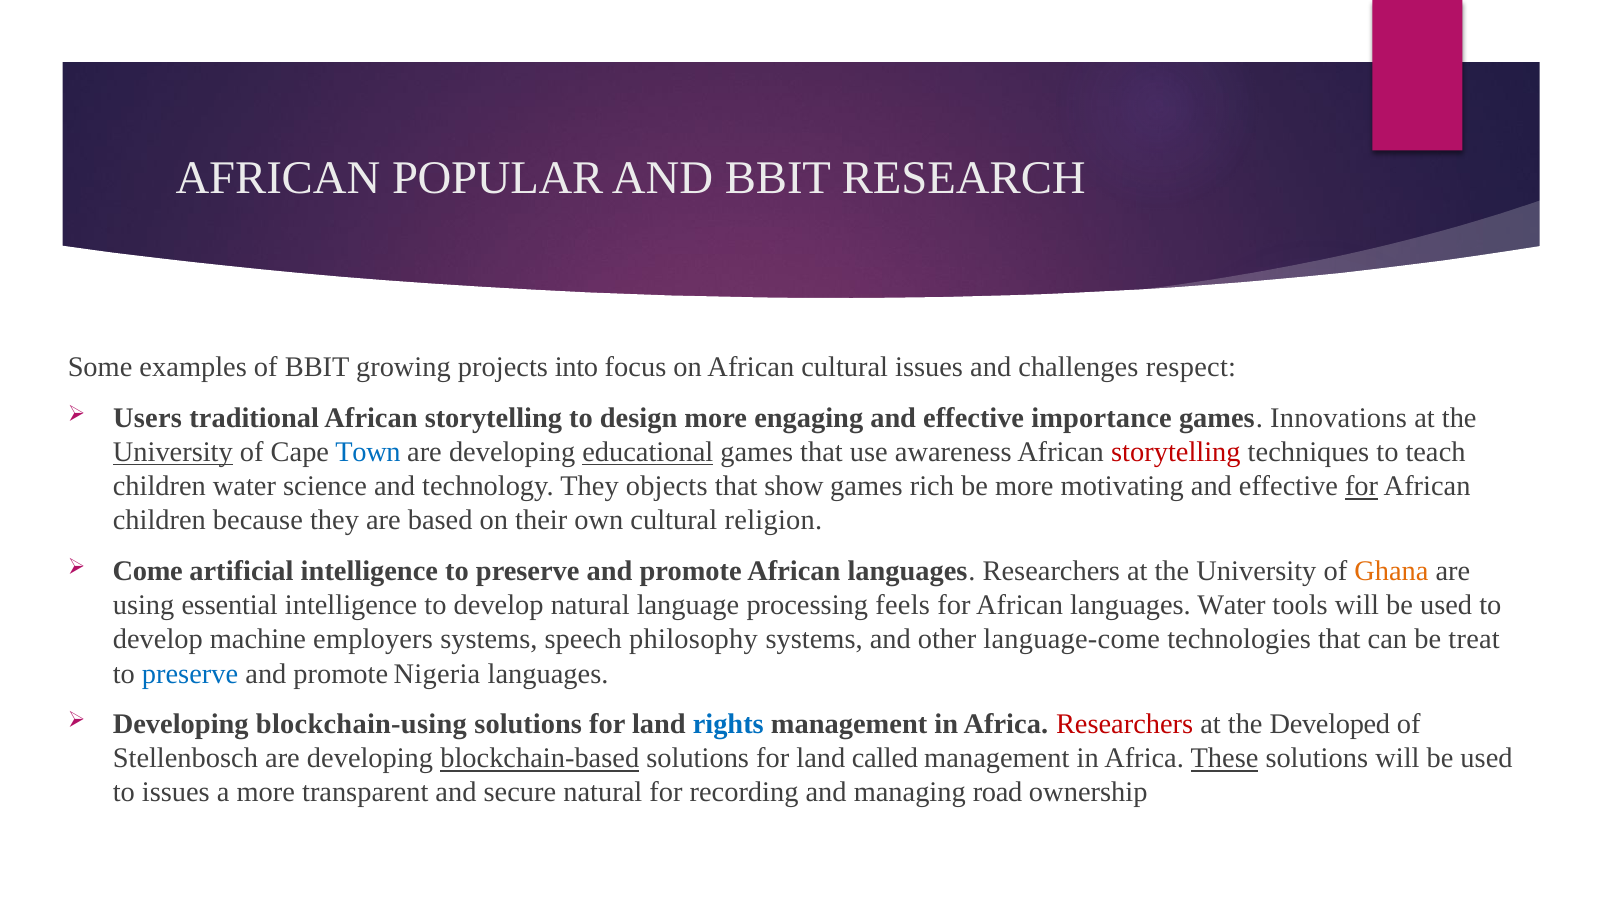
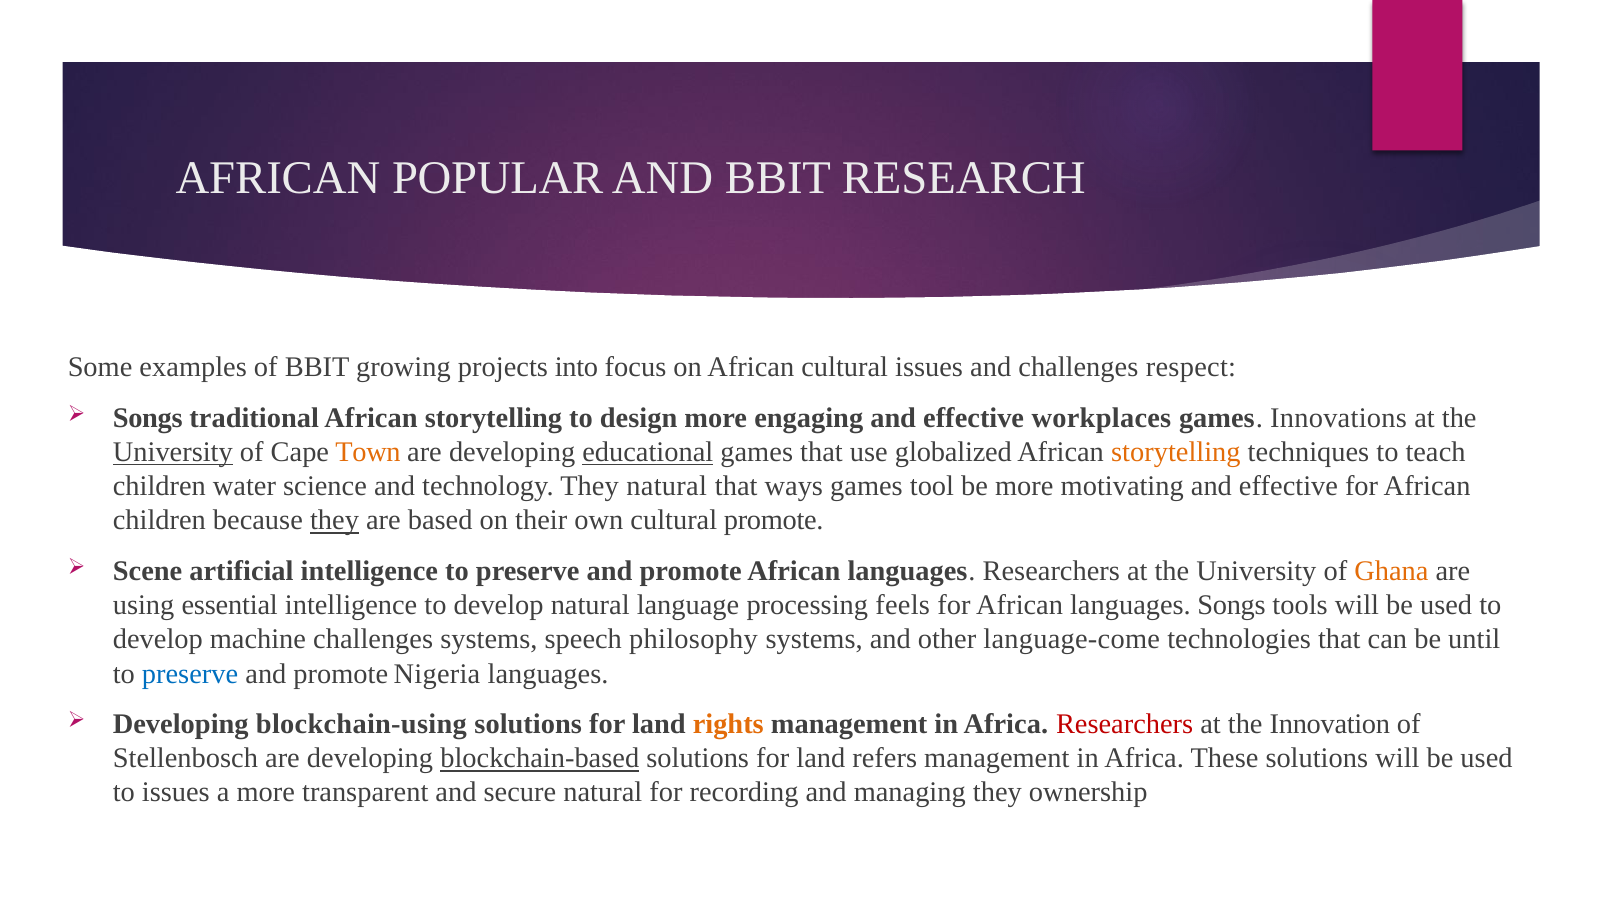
Users: Users -> Songs (148, 418)
importance: importance -> workplaces (1101, 418)
Town colour: blue -> orange (368, 452)
awareness: awareness -> globalized (953, 452)
storytelling colour: red -> orange (1176, 452)
They objects: objects -> natural (667, 486)
show: show -> ways (794, 486)
rich: rich -> tool (932, 486)
for underline: present -> none (1362, 486)
they underline: none -> present (334, 520)
cultural religion: religion -> promote (774, 520)
Come: Come -> Scene (148, 571)
languages Water: Water -> Songs (1232, 605)
machine employers: employers -> challenges (373, 639)
treat: treat -> until (1474, 639)
rights colour: blue -> orange (728, 724)
Developed: Developed -> Innovation (1330, 724)
called: called -> refers (885, 758)
These underline: present -> none (1225, 758)
managing road: road -> they (997, 792)
